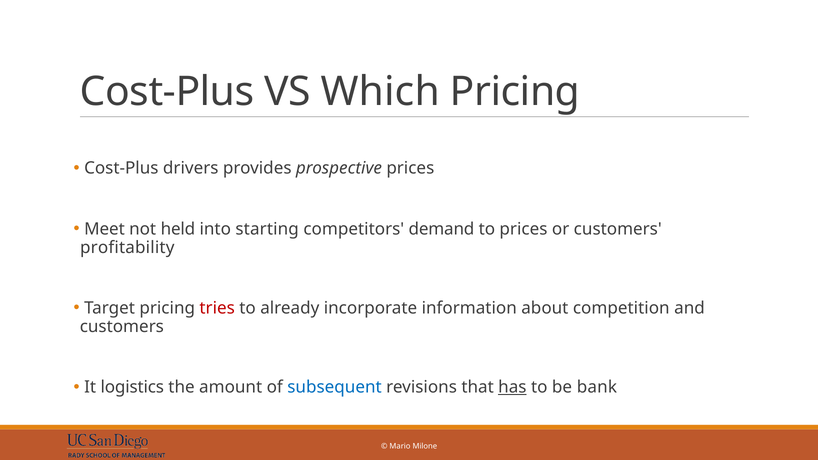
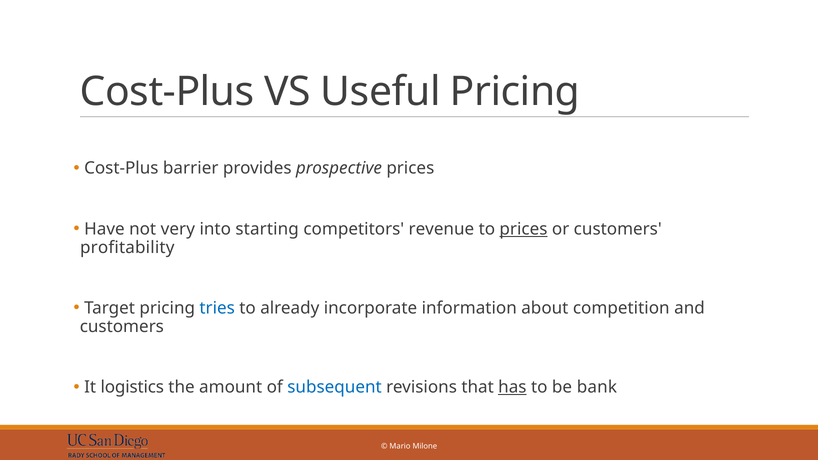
Which: Which -> Useful (381, 92)
drivers: drivers -> barrier (191, 168)
Meet: Meet -> Have (104, 229)
held: held -> very (178, 229)
demand: demand -> revenue (441, 229)
prices underline: none -> present (523, 229)
tries colour: red -> blue (217, 308)
